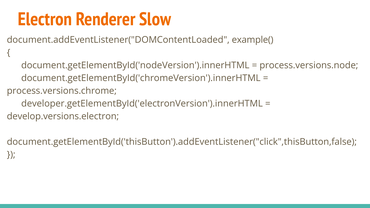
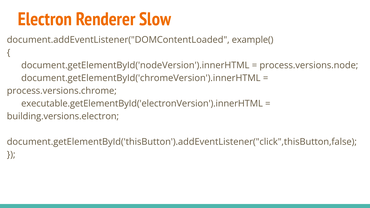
developer.getElementById('electronVersion').innerHTML: developer.getElementById('electronVersion').innerHTML -> executable.getElementById('electronVersion').innerHTML (142, 104)
develop.versions.electron: develop.versions.electron -> building.versions.electron (63, 116)
